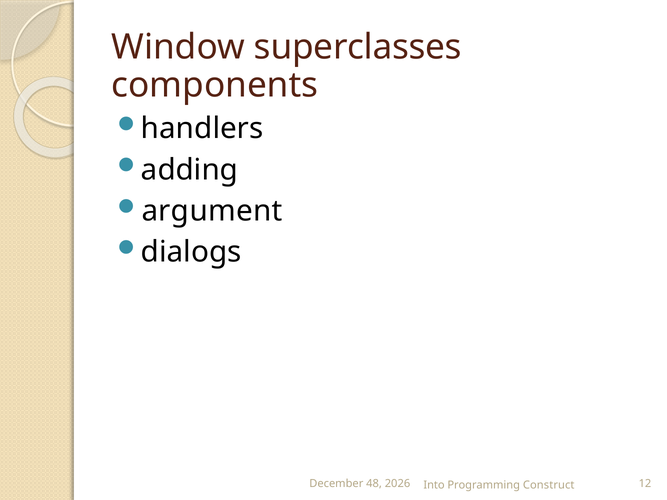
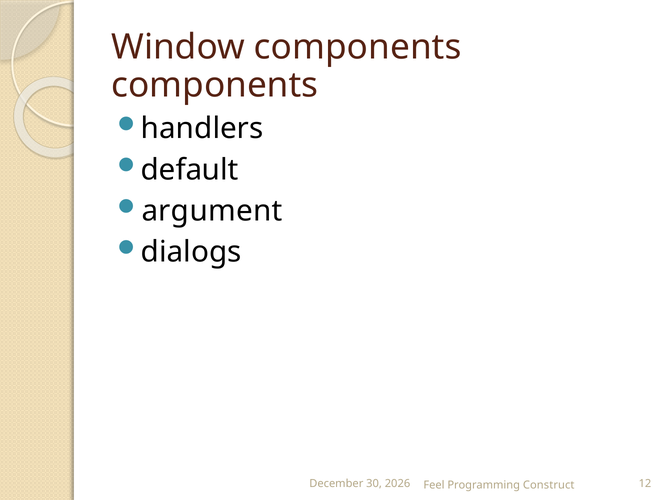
Window superclasses: superclasses -> components (358, 47)
adding: adding -> default (190, 170)
48: 48 -> 30 (374, 484)
Into: Into -> Feel (434, 485)
